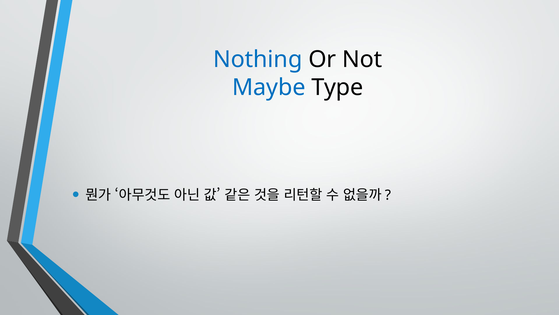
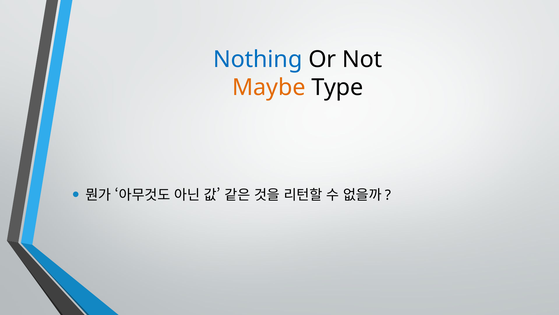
Maybe colour: blue -> orange (269, 87)
